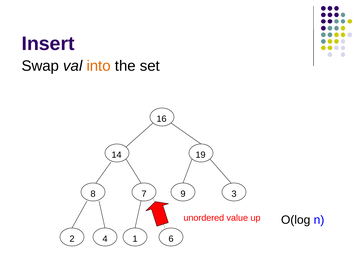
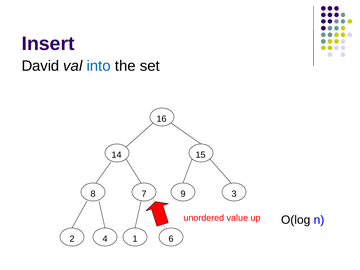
Swap: Swap -> David (40, 66)
into colour: orange -> blue (99, 66)
19: 19 -> 15 (201, 155)
